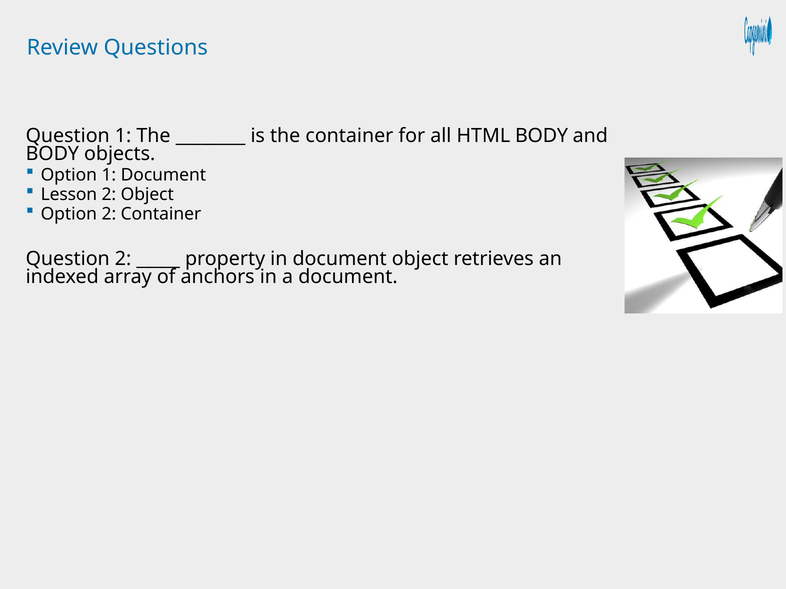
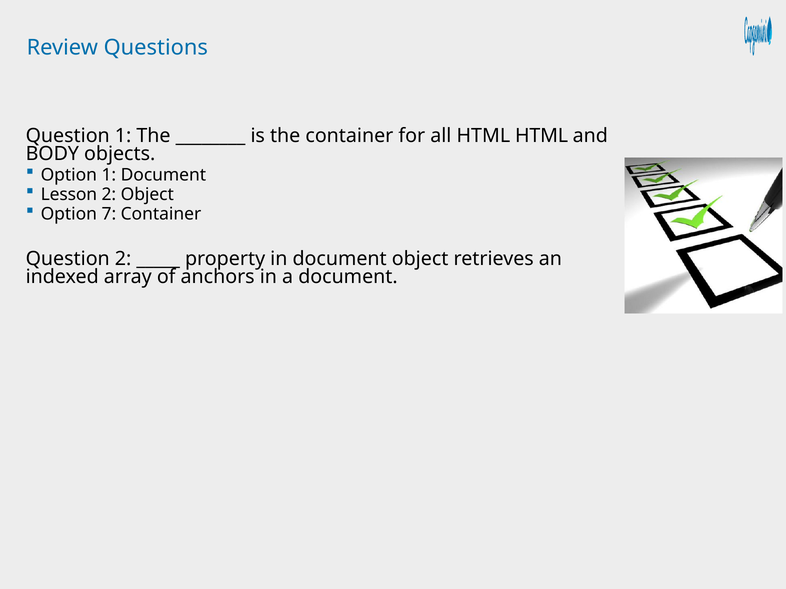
HTML BODY: BODY -> HTML (542, 136)
Option 2: 2 -> 7 (109, 214)
